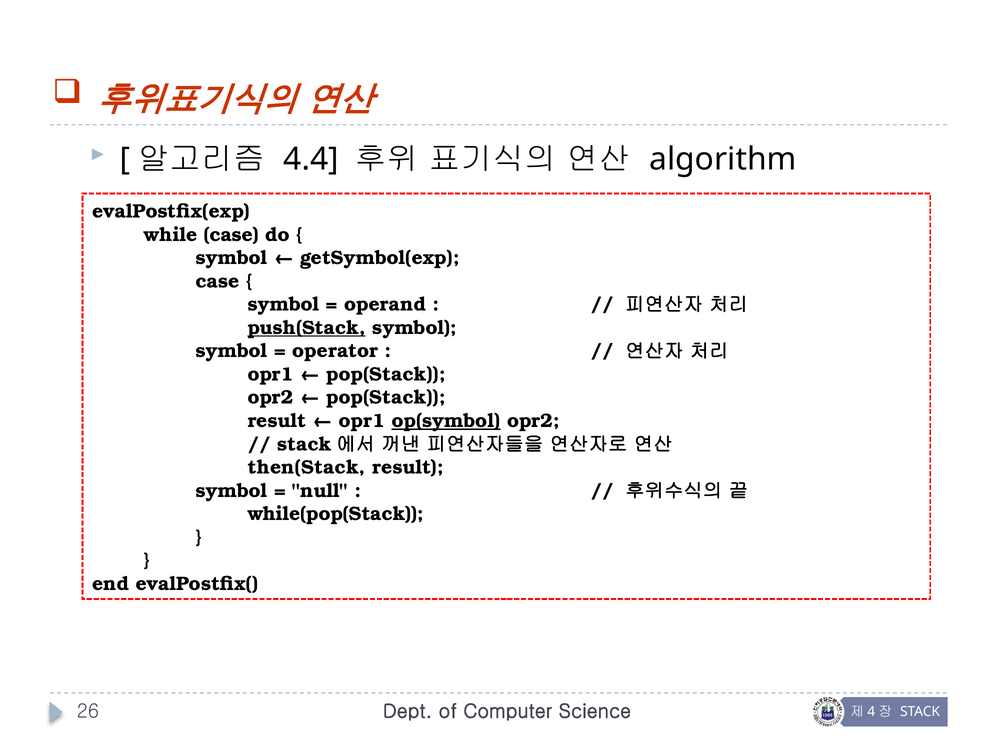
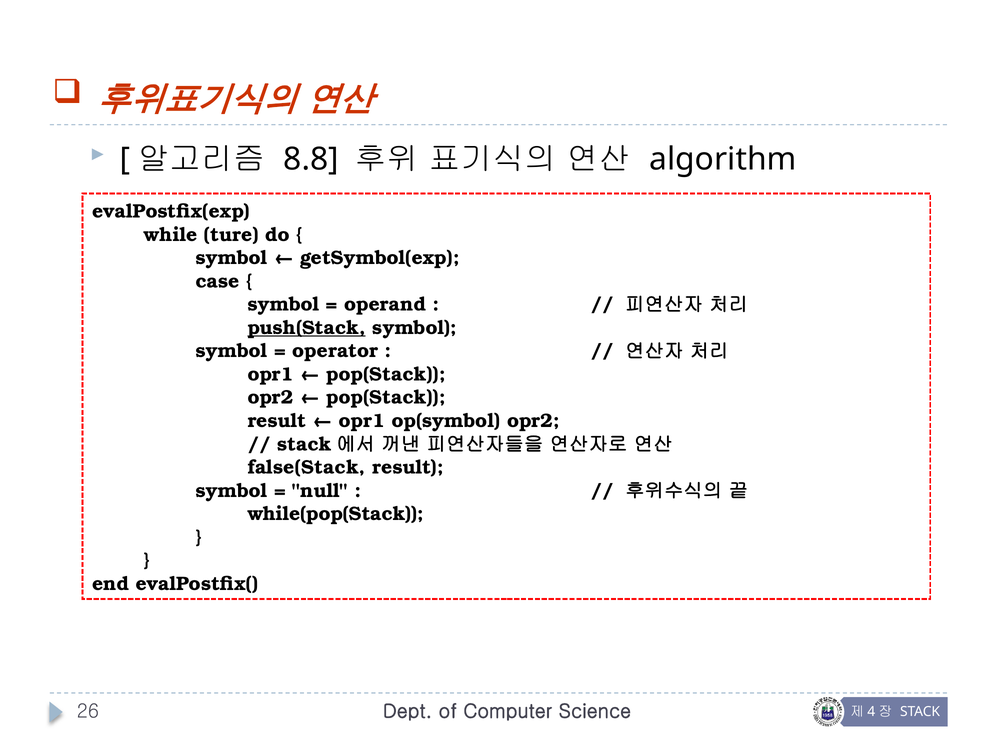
4.4: 4.4 -> 8.8 (311, 159)
while case: case -> ture (231, 235)
op(symbol underline: present -> none (446, 421)
then(Stack: then(Stack -> false(Stack (307, 467)
